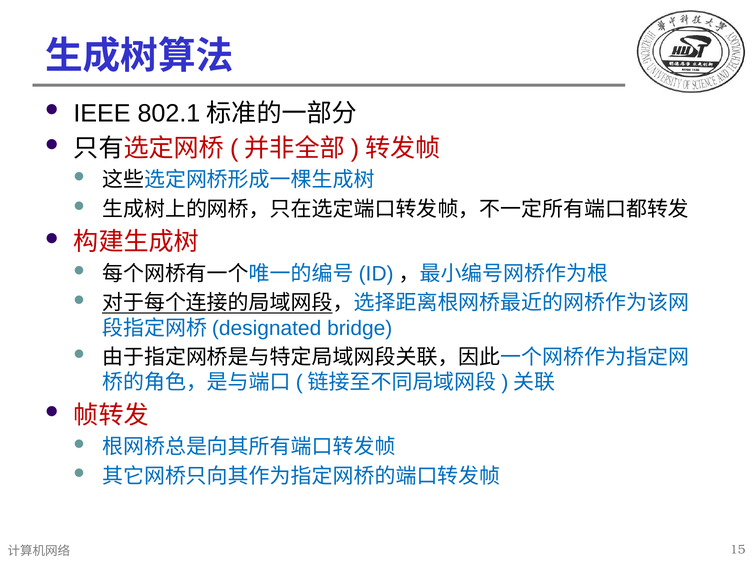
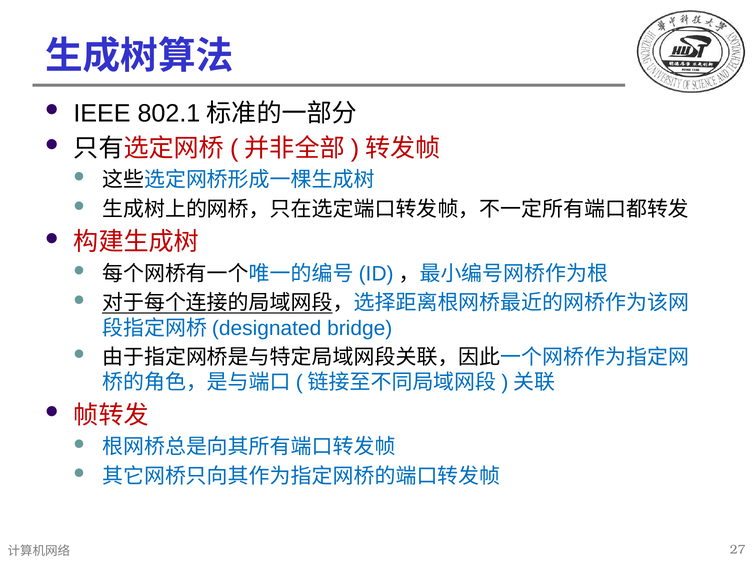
15: 15 -> 27 (738, 549)
